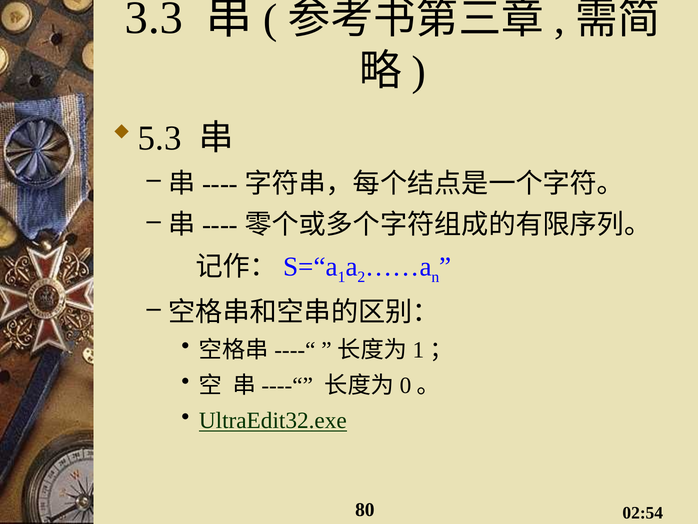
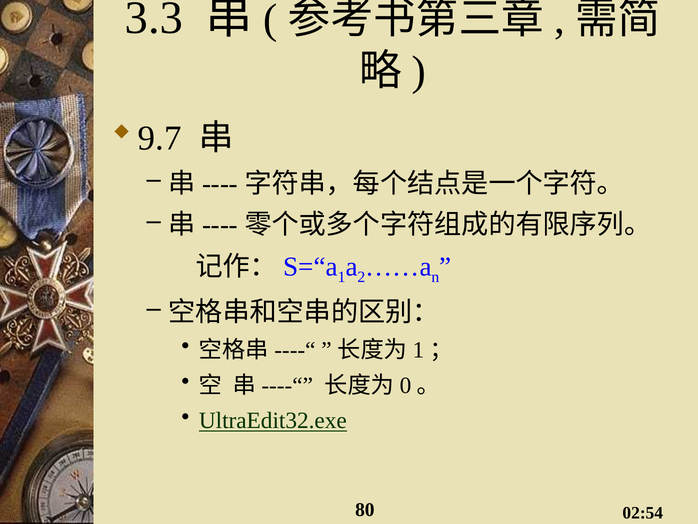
5.3: 5.3 -> 9.7 (160, 138)
